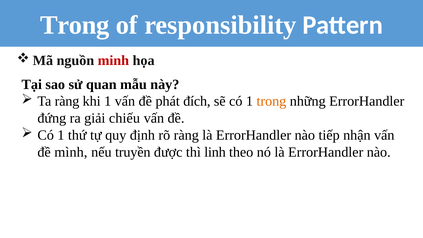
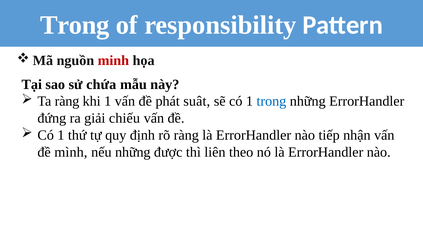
quan: quan -> chứa (101, 84)
đích: đích -> suât (197, 101)
trong colour: orange -> blue (271, 101)
nếu truyền: truyền -> những (133, 152)
linh: linh -> liên (215, 152)
